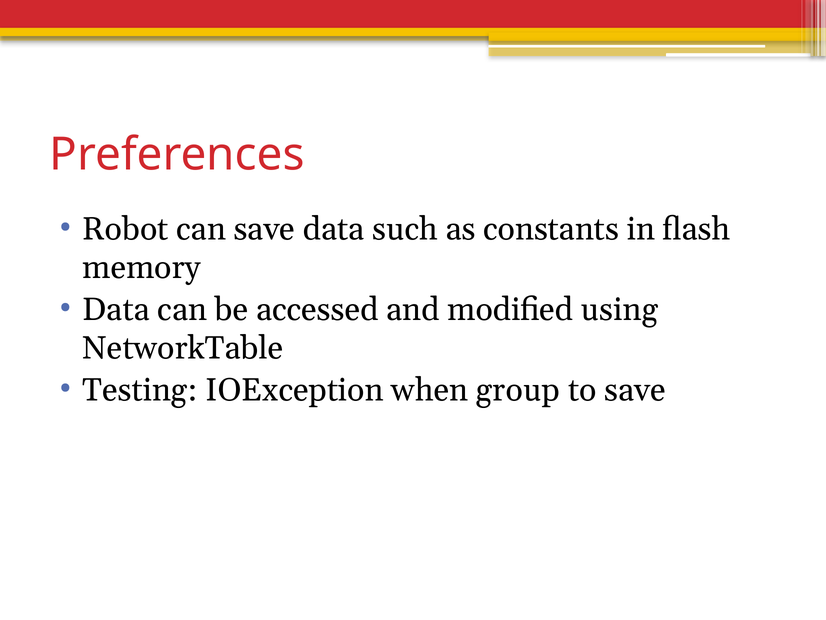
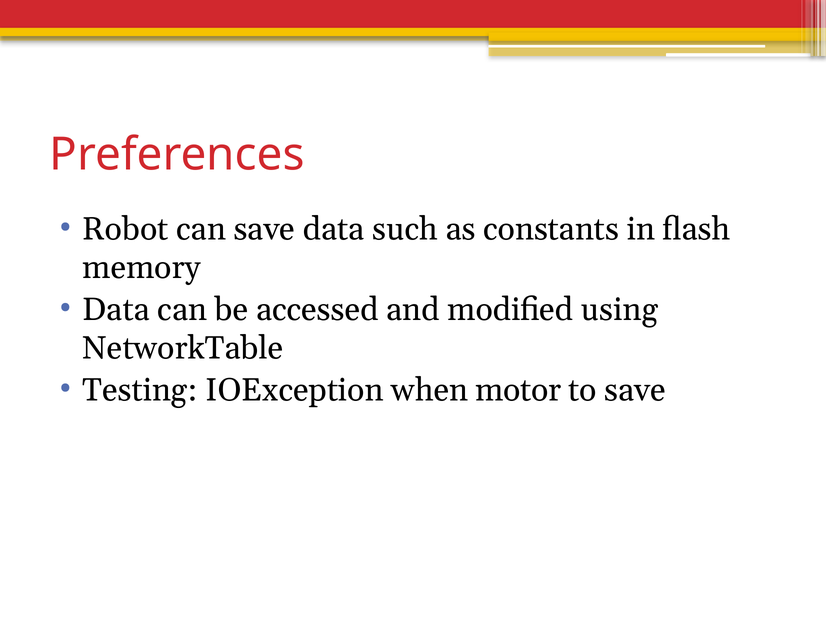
group: group -> motor (518, 390)
